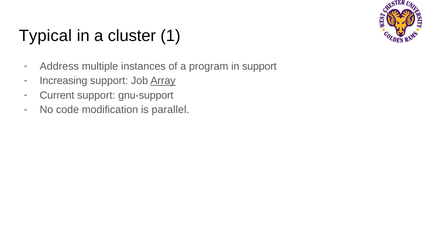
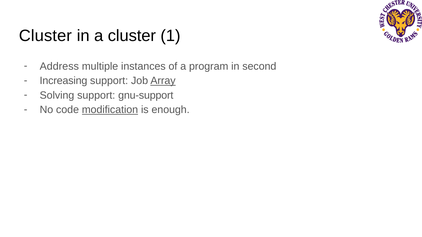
Typical: Typical -> Cluster (45, 36)
in support: support -> second (259, 66)
Current: Current -> Solving (57, 95)
modification underline: none -> present (110, 110)
parallel: parallel -> enough (171, 110)
